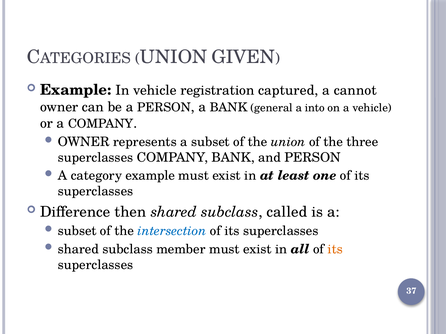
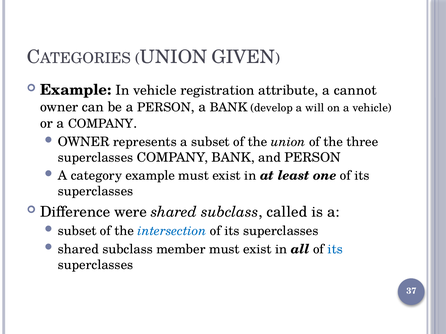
captured: captured -> attribute (288, 91)
general: general -> develop (272, 108)
into: into -> will (315, 108)
then: then -> were (130, 212)
its colour: orange -> blue (335, 250)
